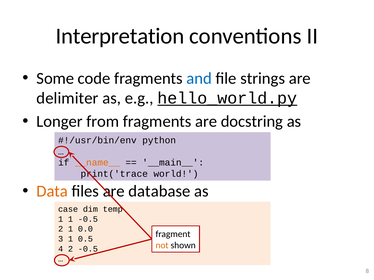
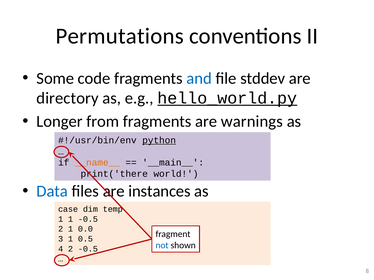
Interpretation: Interpretation -> Permutations (120, 36)
strings: strings -> stddev (263, 78)
delimiter: delimiter -> directory (67, 98)
docstring: docstring -> warnings (252, 122)
python underline: none -> present (159, 140)
print('trace: print('trace -> print('there (114, 174)
Data colour: orange -> blue (52, 192)
database: database -> instances (159, 192)
not colour: orange -> blue (162, 246)
